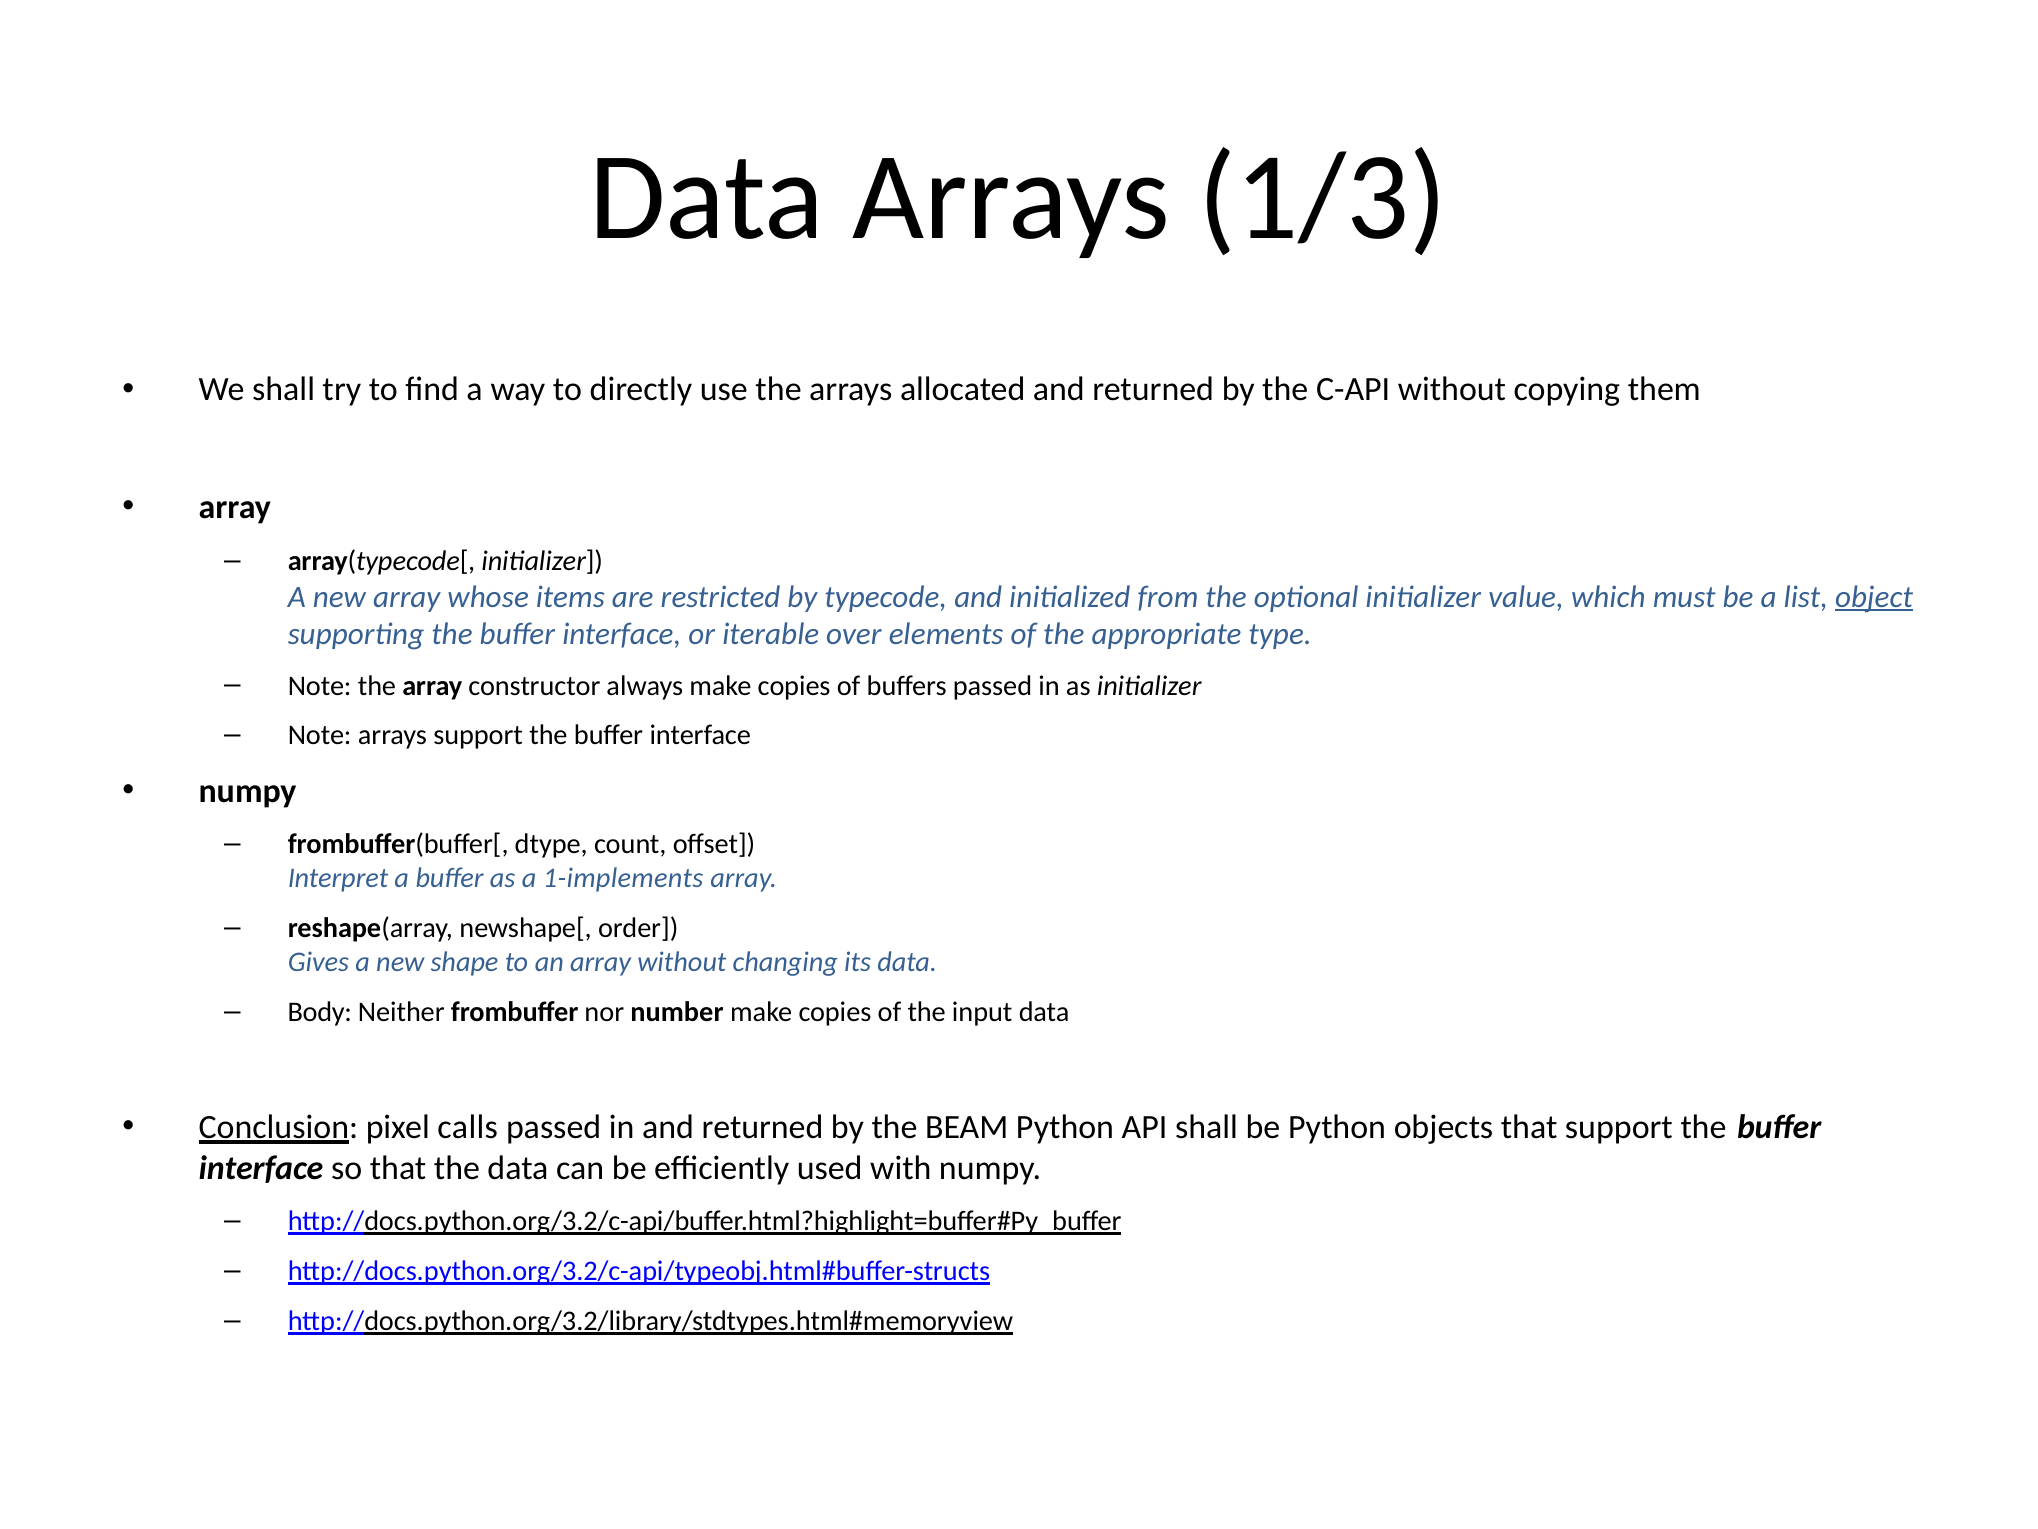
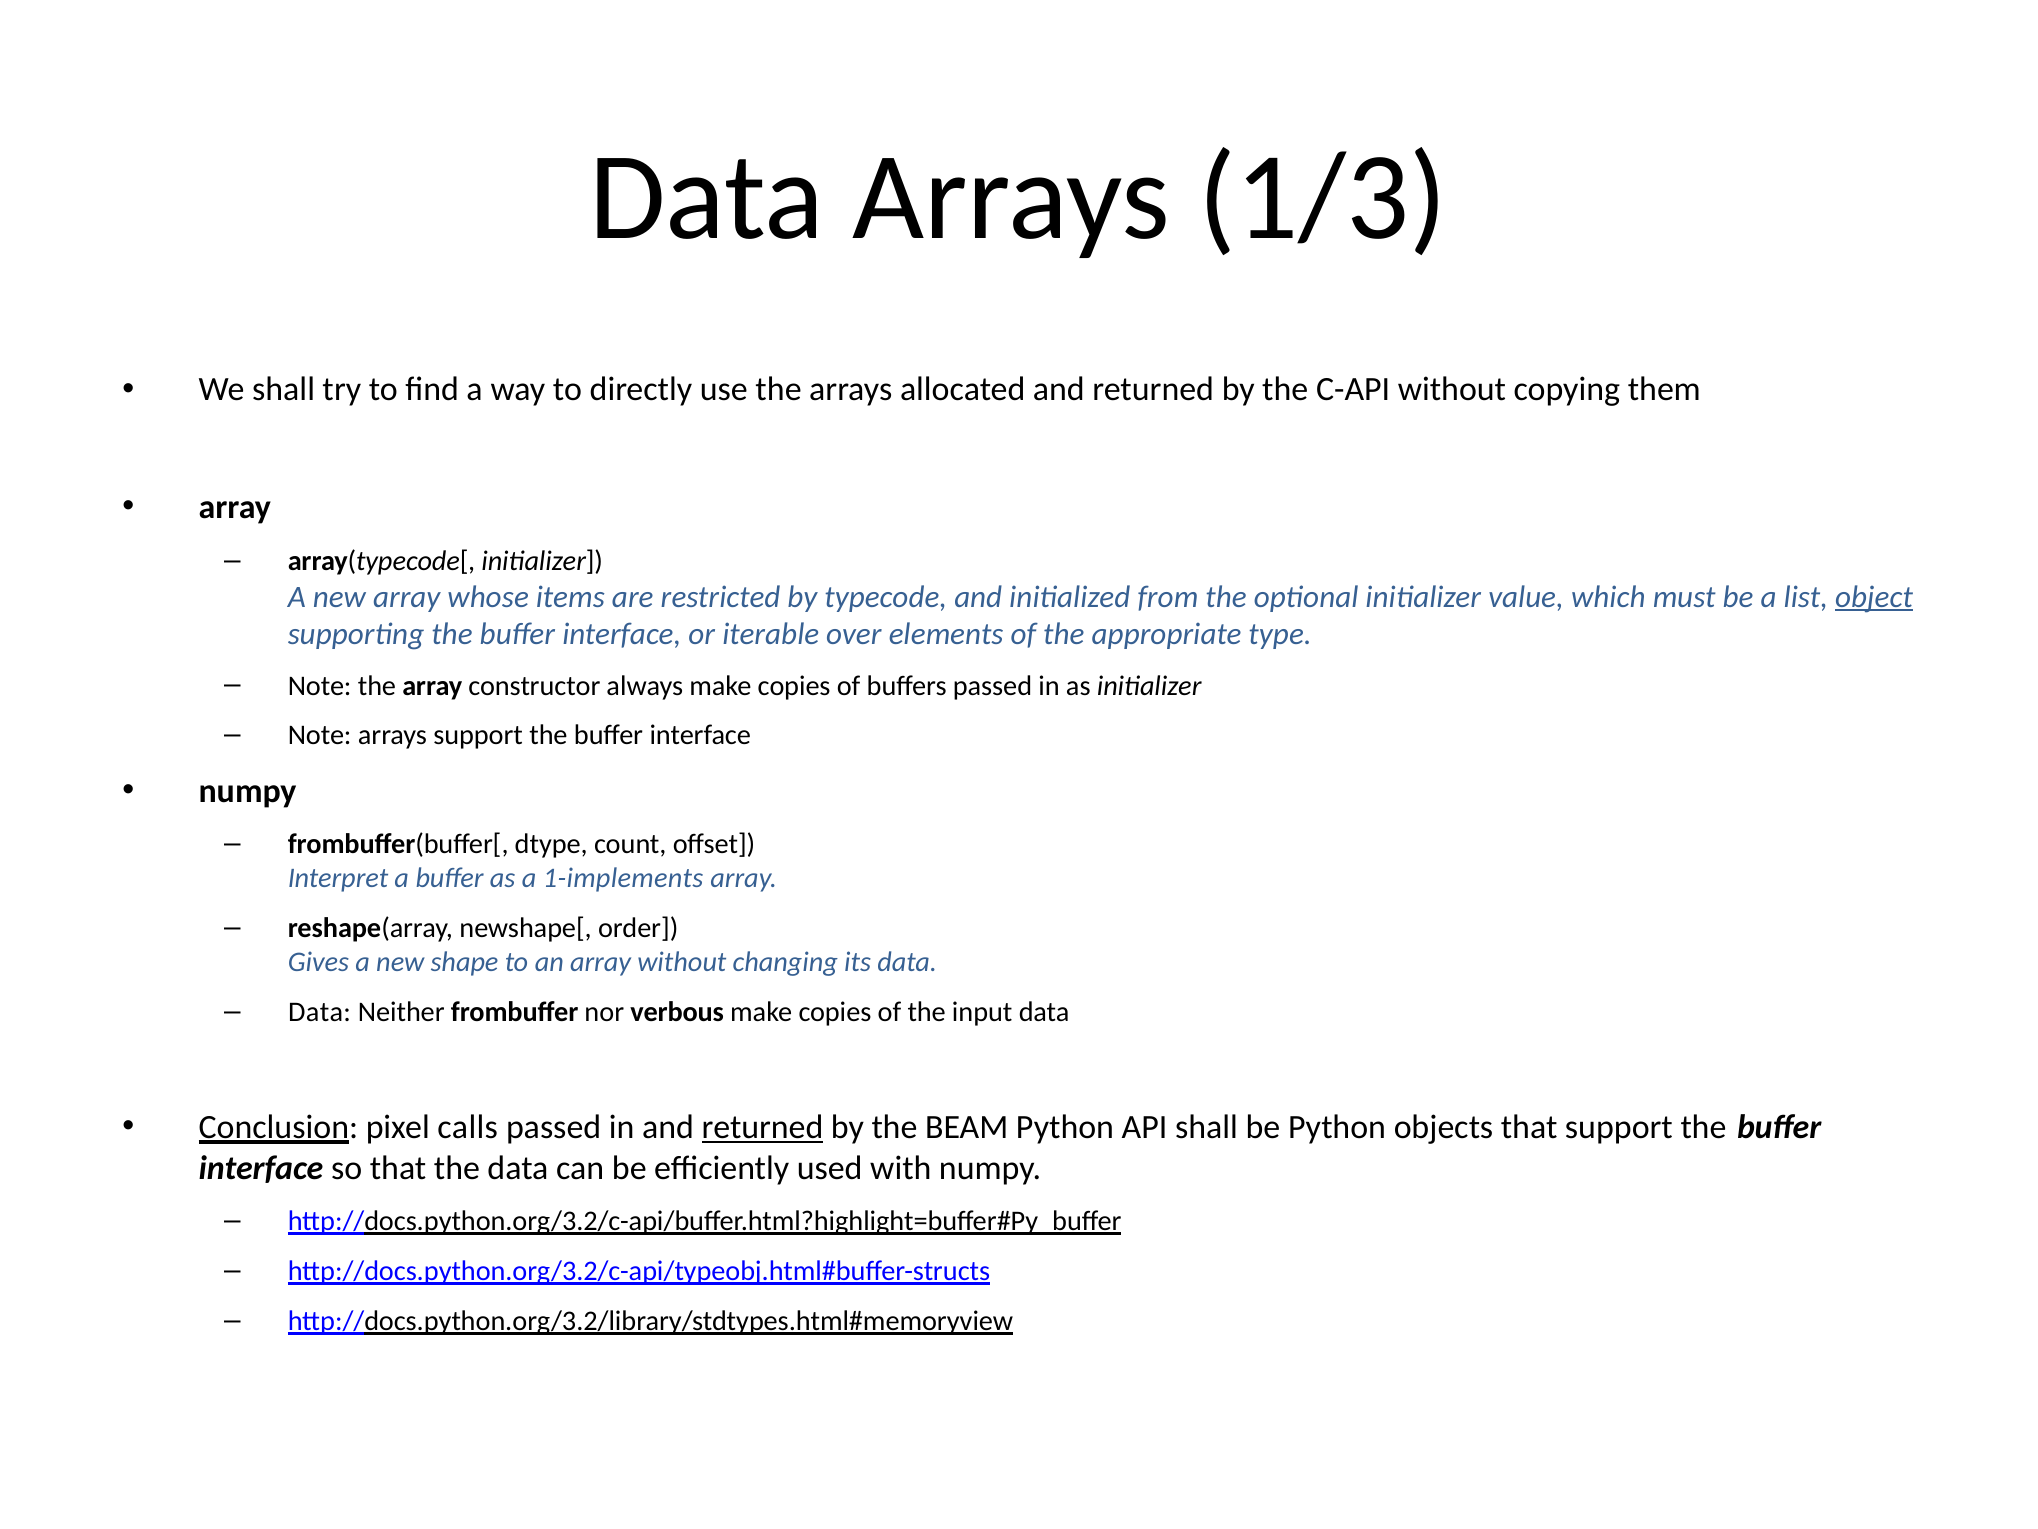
Body: Body -> Data (320, 1012)
number: number -> verbous (677, 1012)
returned underline: none -> present (763, 1127)
